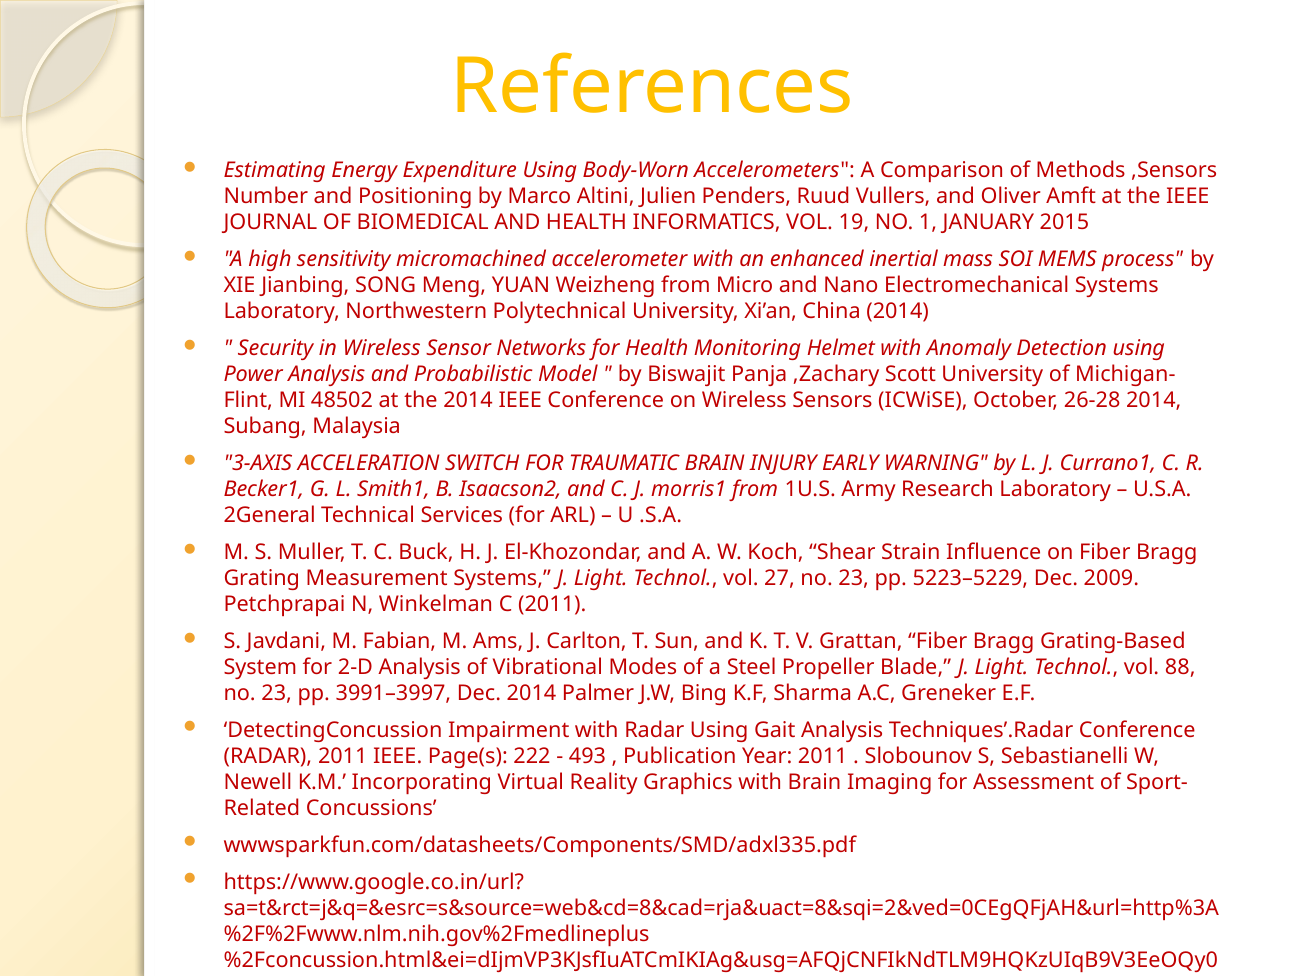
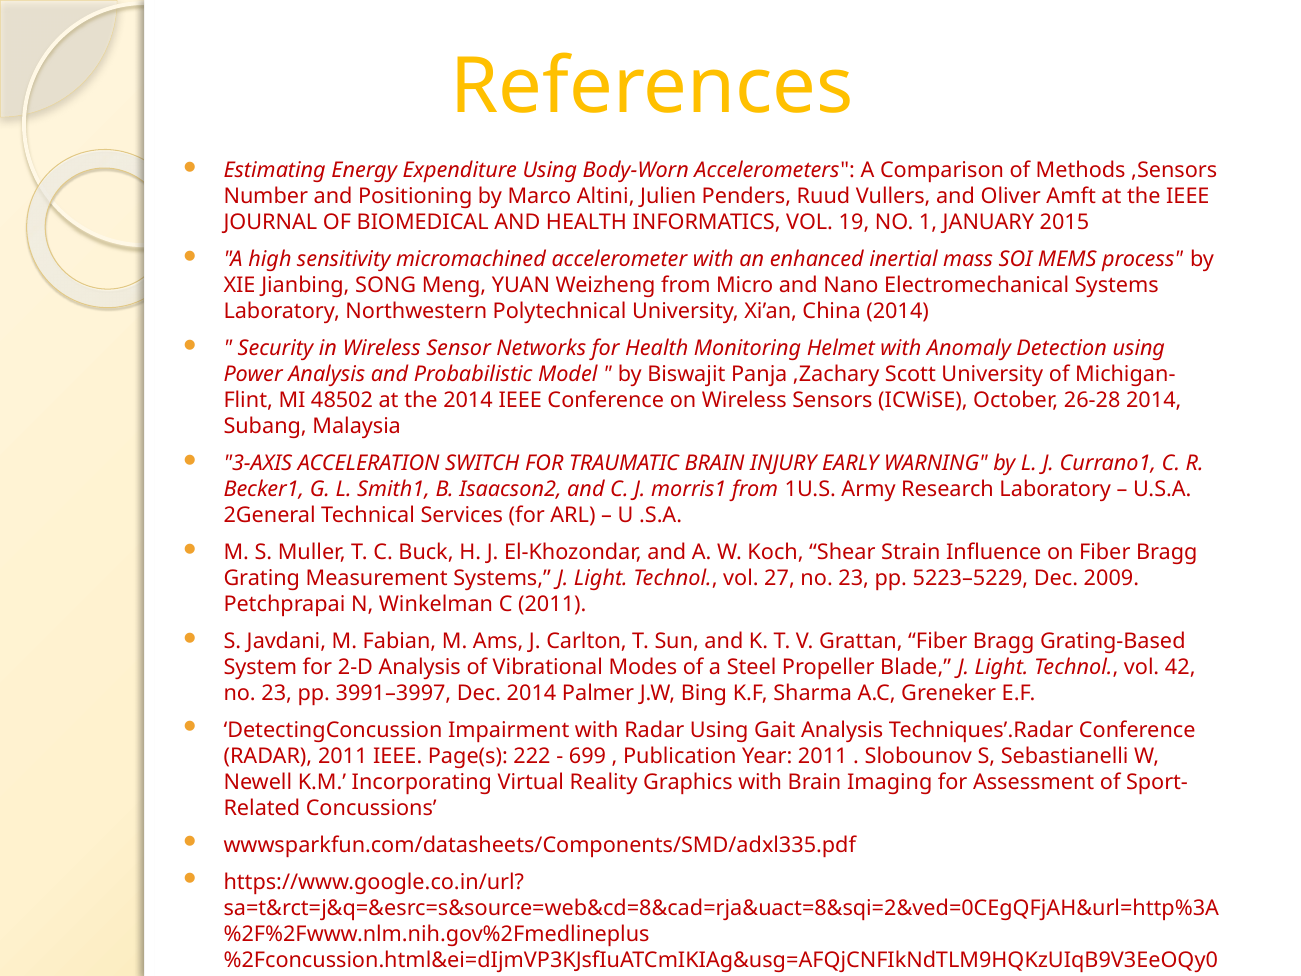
88: 88 -> 42 (1180, 667)
493: 493 -> 699 (587, 756)
